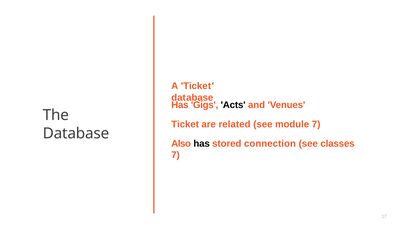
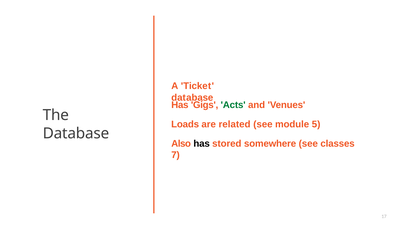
Acts colour: black -> green (233, 105)
Ticket: Ticket -> Loads (185, 124)
module 7: 7 -> 5 (316, 124)
connection: connection -> somewhere (270, 143)
